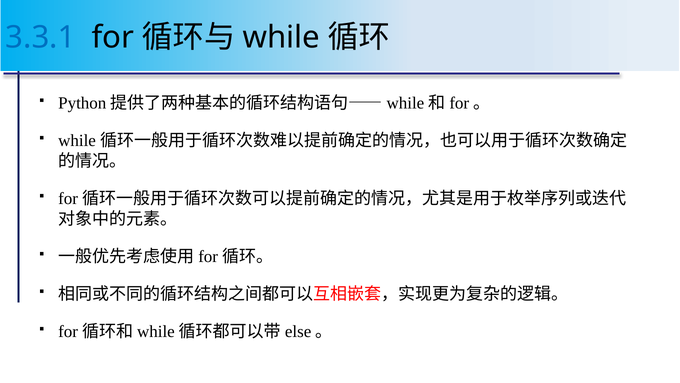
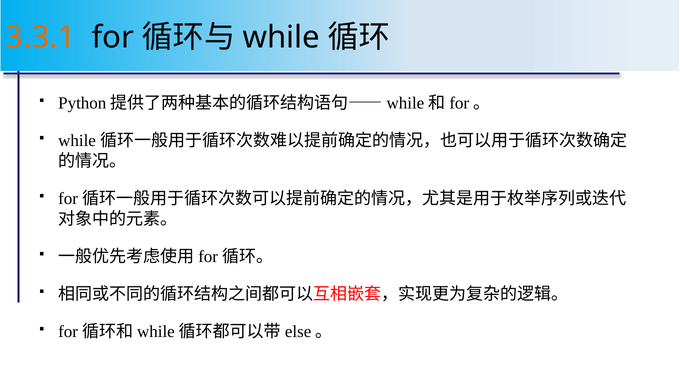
3.3.1 colour: blue -> orange (41, 38)
